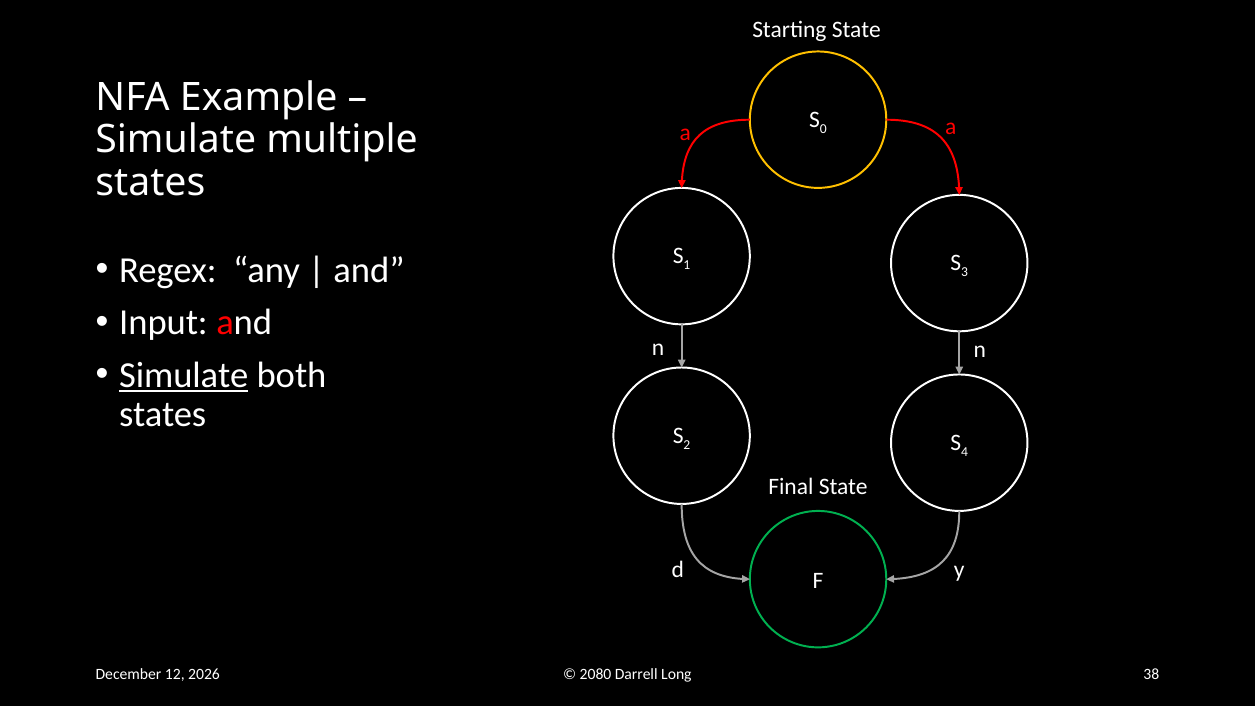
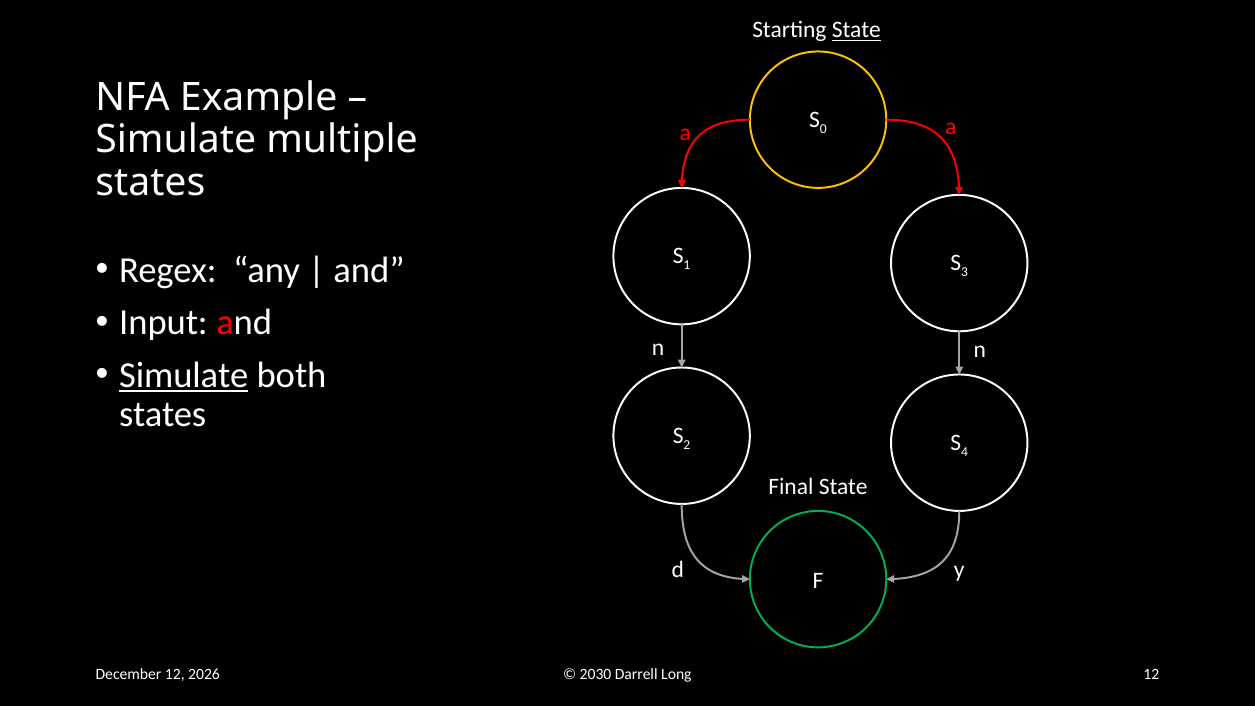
State underline: none -> present (856, 30)
2080: 2080 -> 2030 (596, 674)
Long 38: 38 -> 12 (1151, 674)
